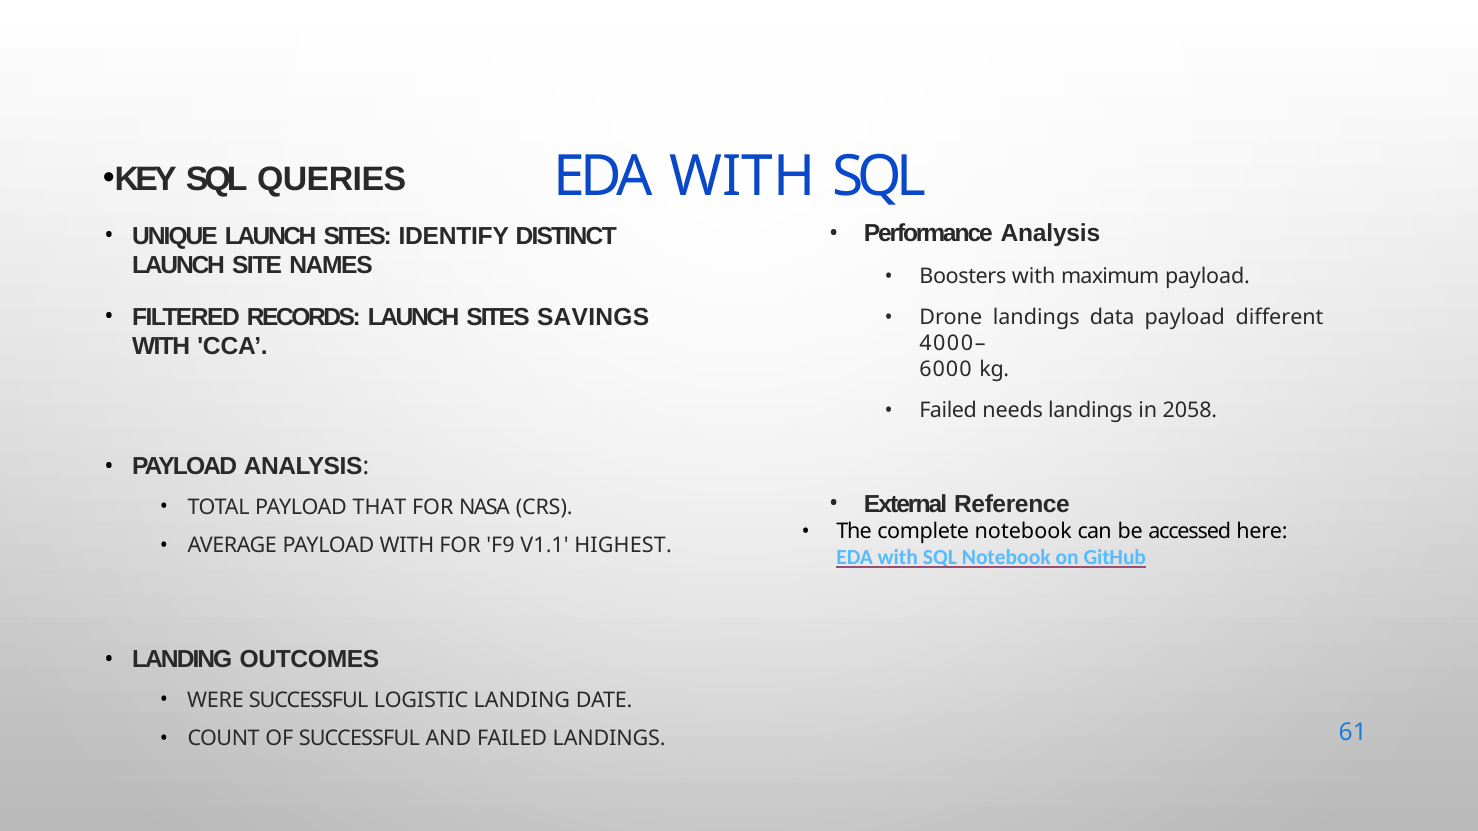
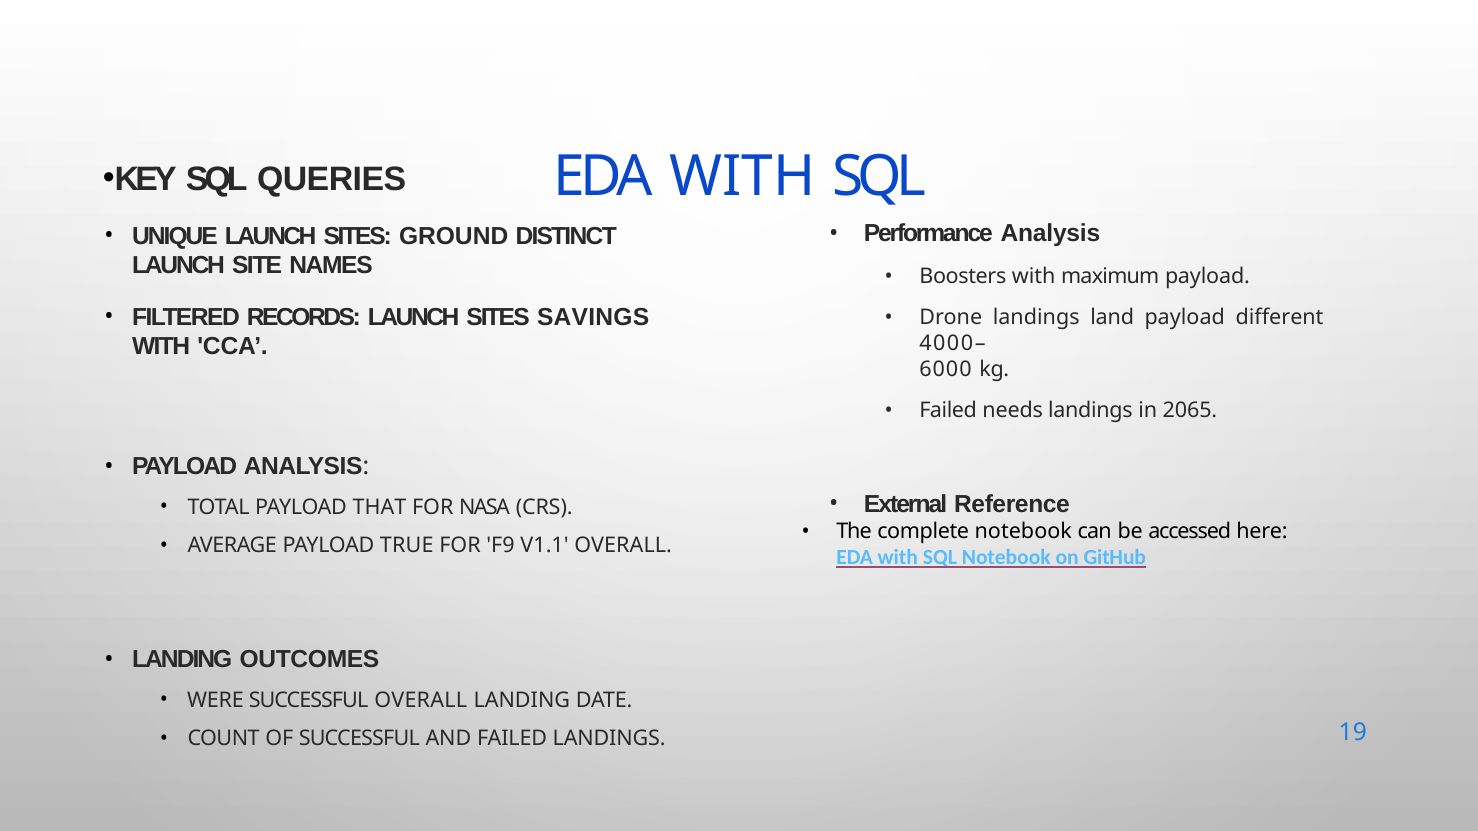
IDENTIFY: IDENTIFY -> GROUND (454, 236)
data: data -> land (1112, 318)
2058: 2058 -> 2065 (1190, 411)
PAYLOAD WITH: WITH -> TRUE (407, 546)
V1.1 HIGHEST: HIGHEST -> OVERALL (623, 546)
SUCCESSFUL LOGISTIC: LOGISTIC -> OVERALL (421, 700)
61: 61 -> 19 (1353, 732)
